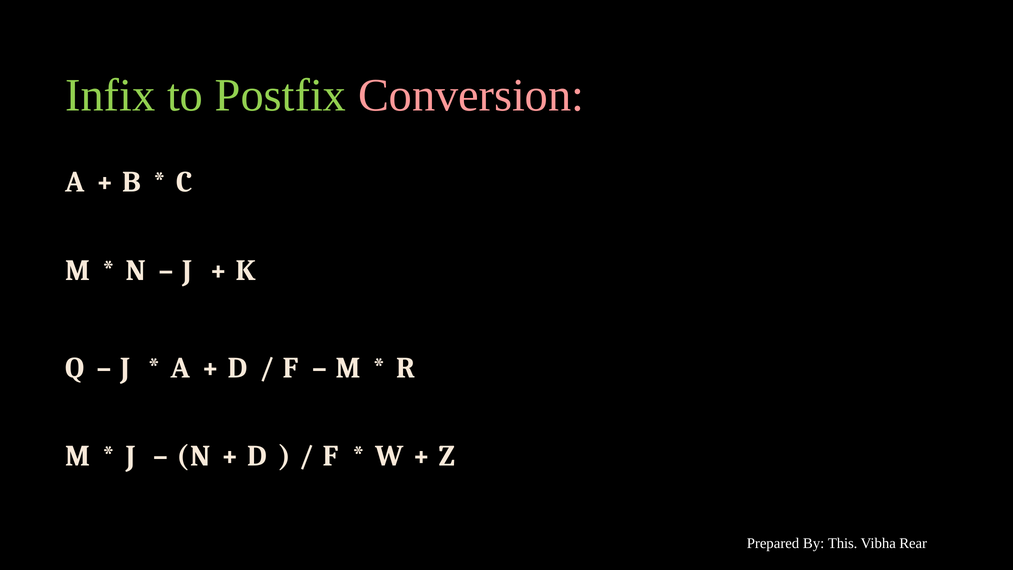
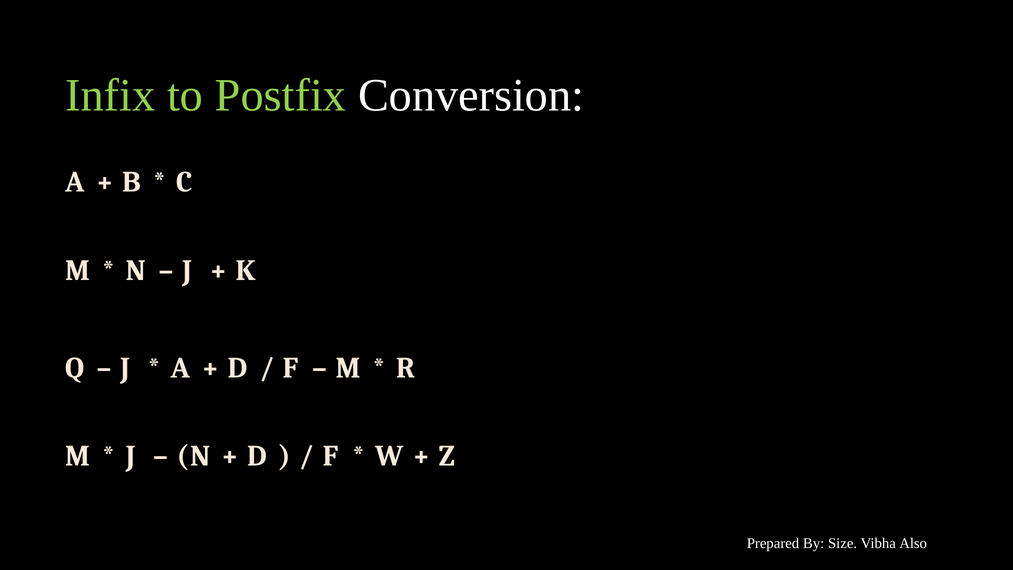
Conversion colour: pink -> white (471, 95)
This: This -> Size (843, 543)
Rear: Rear -> Also (913, 543)
